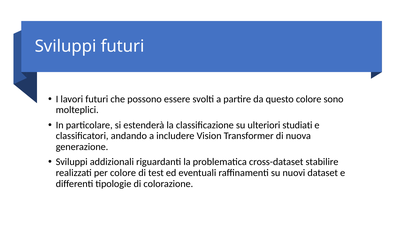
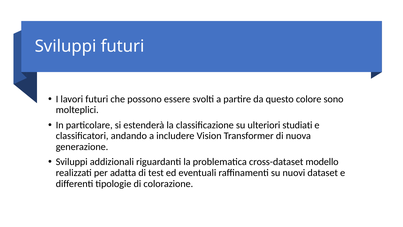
stabilire: stabilire -> modello (322, 162)
per colore: colore -> adatta (123, 173)
